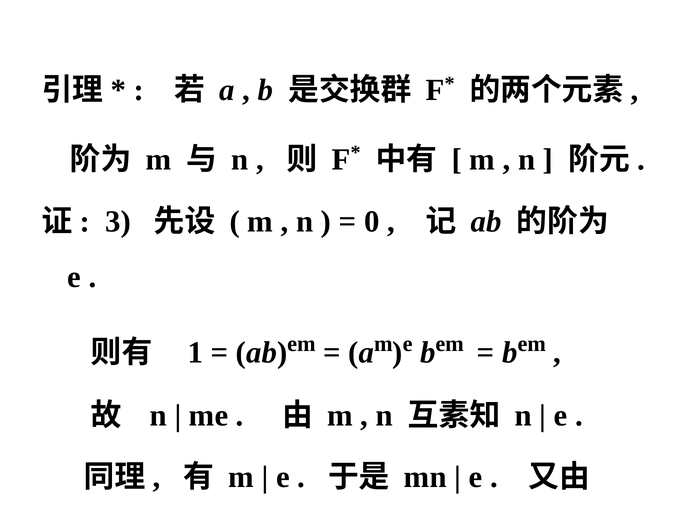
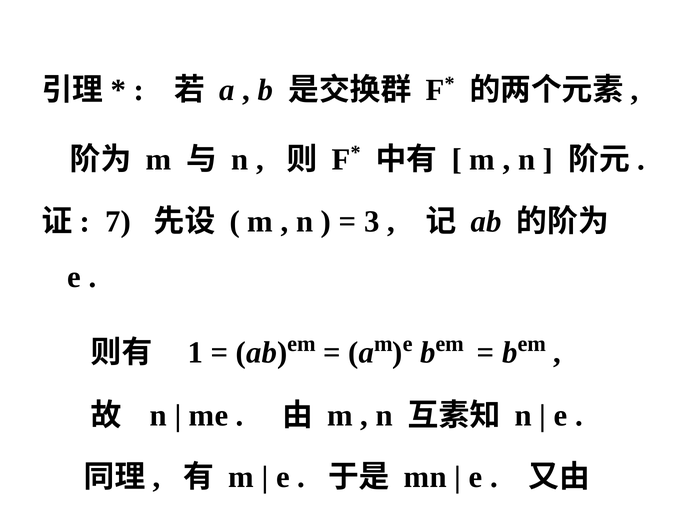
3: 3 -> 7 (118, 222)
0: 0 -> 3 (372, 222)
